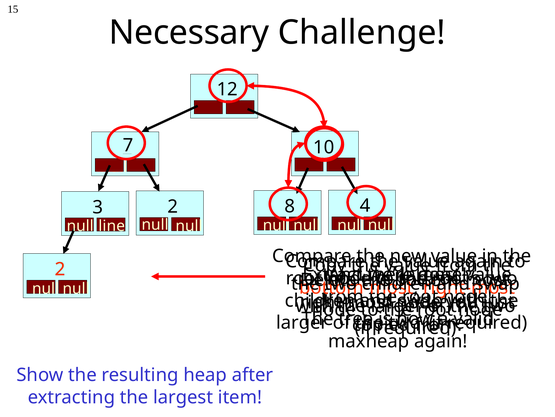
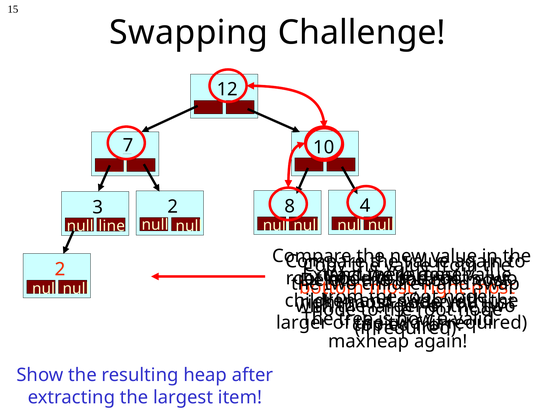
Necessary: Necessary -> Swapping (189, 32)
